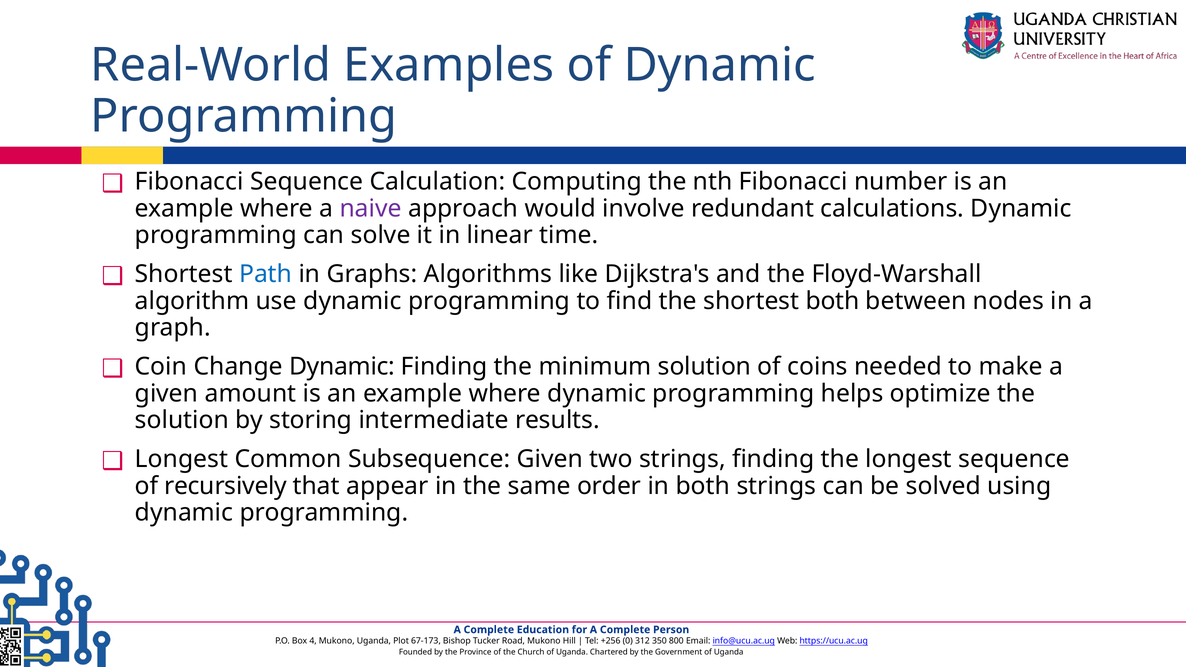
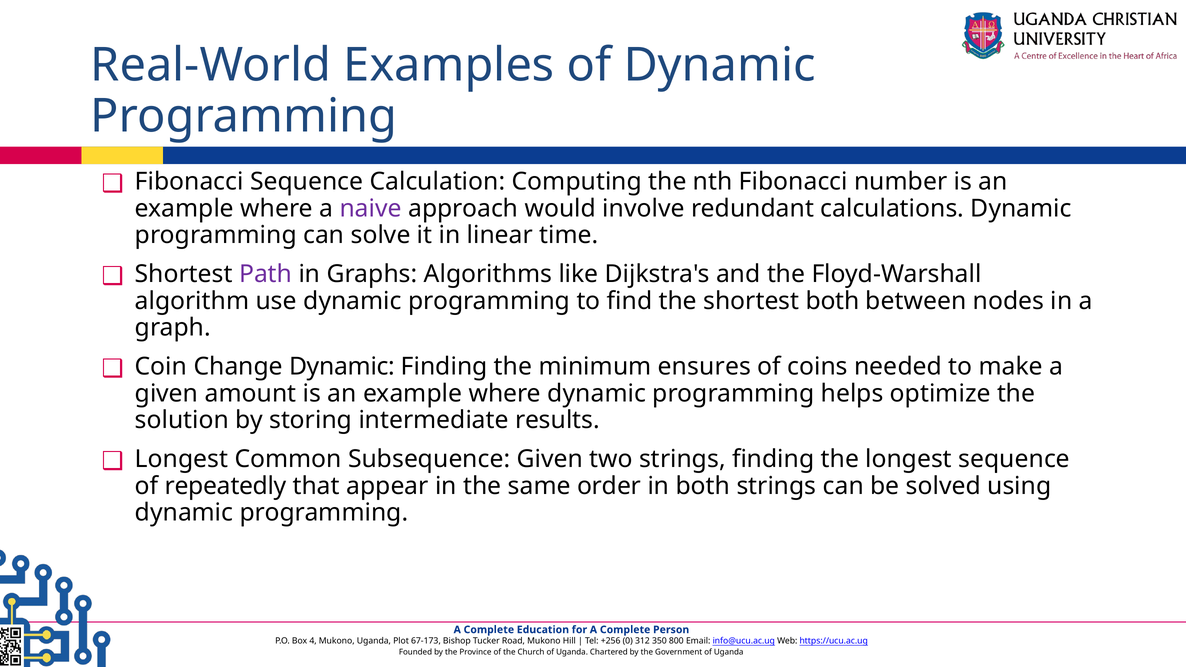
Path colour: blue -> purple (266, 274)
minimum solution: solution -> ensures (704, 367)
recursively: recursively -> repeatedly (226, 486)
